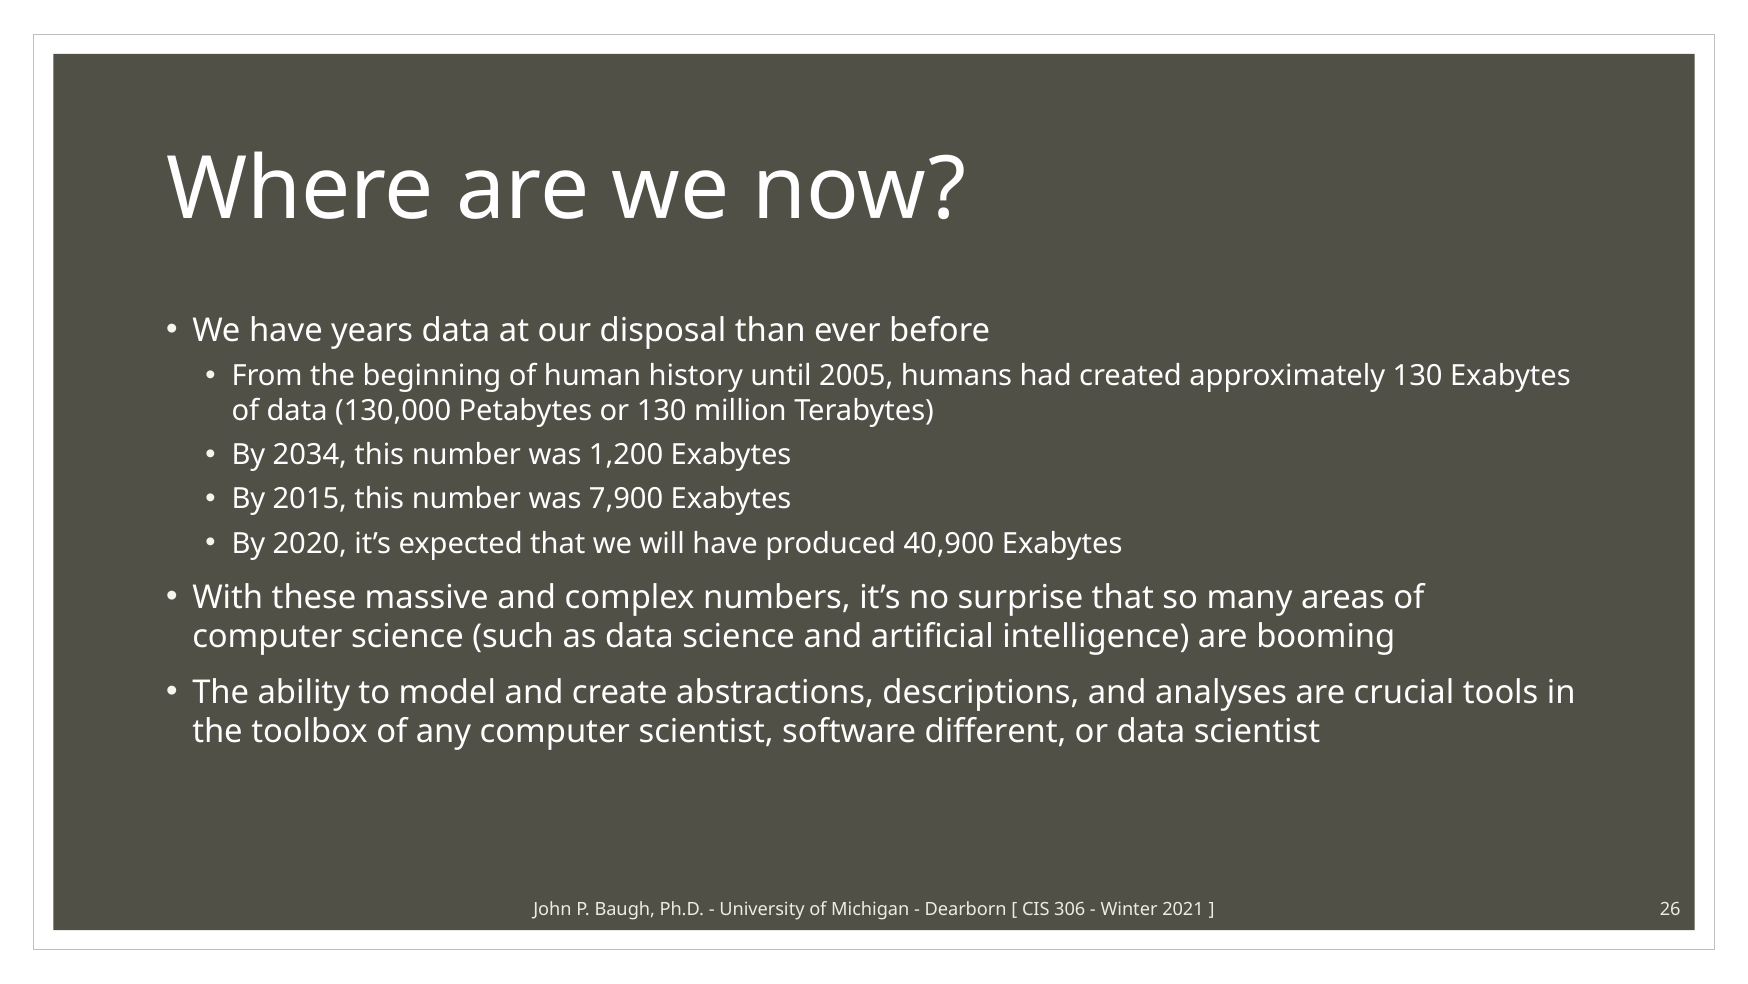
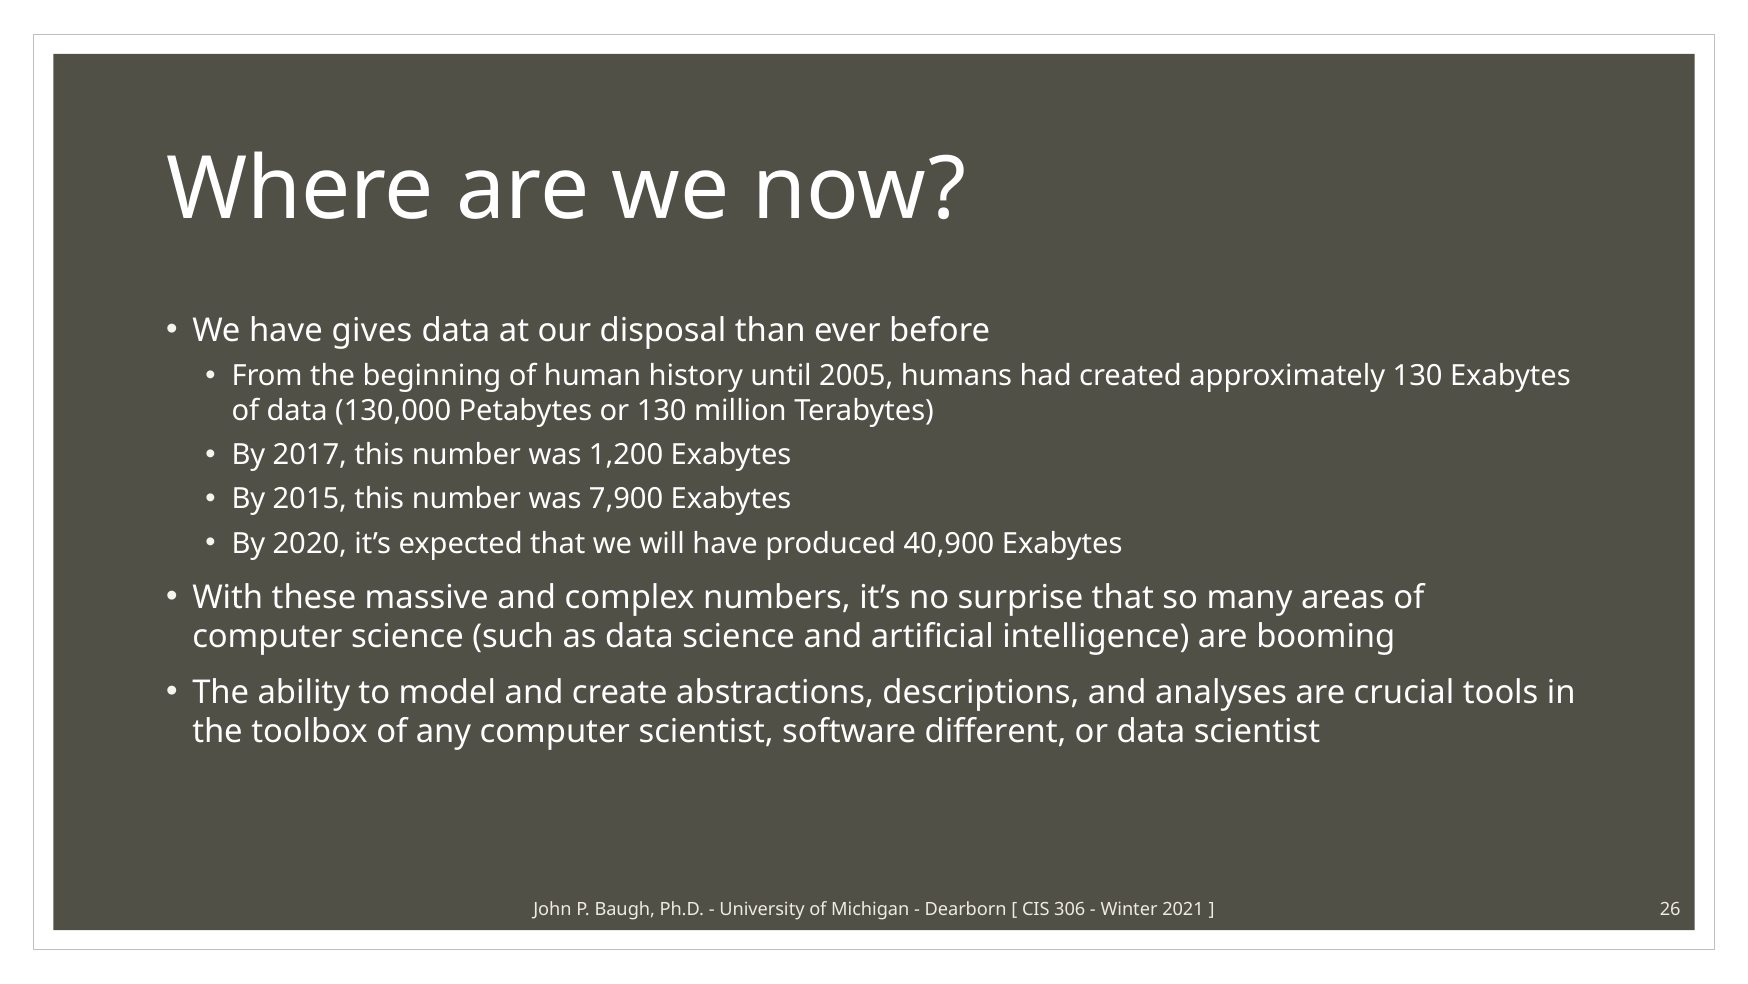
years: years -> gives (372, 330)
2034: 2034 -> 2017 (310, 455)
